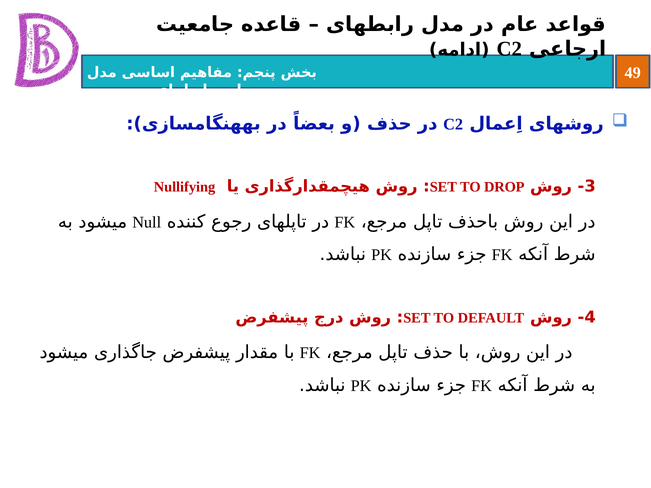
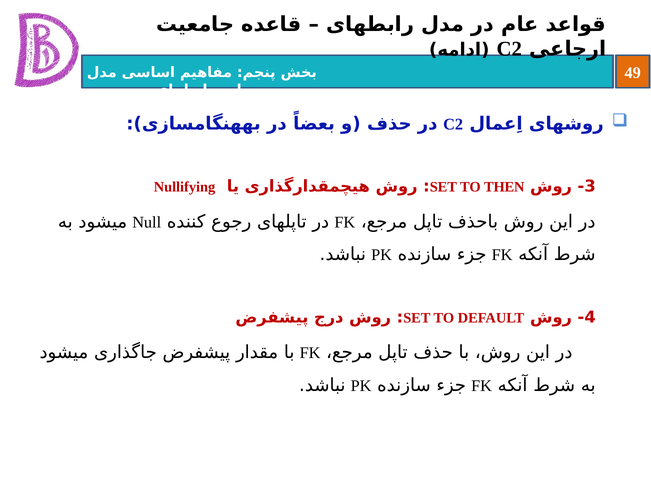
DROP: DROP -> THEN (504, 187)
